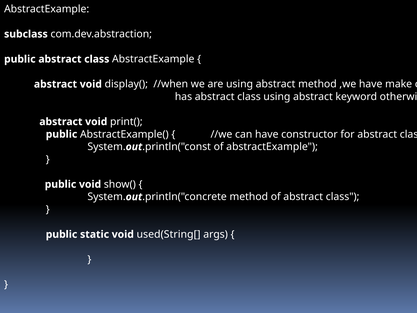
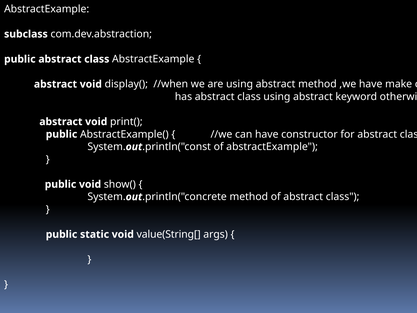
used(String[: used(String[ -> value(String[ (169, 234)
